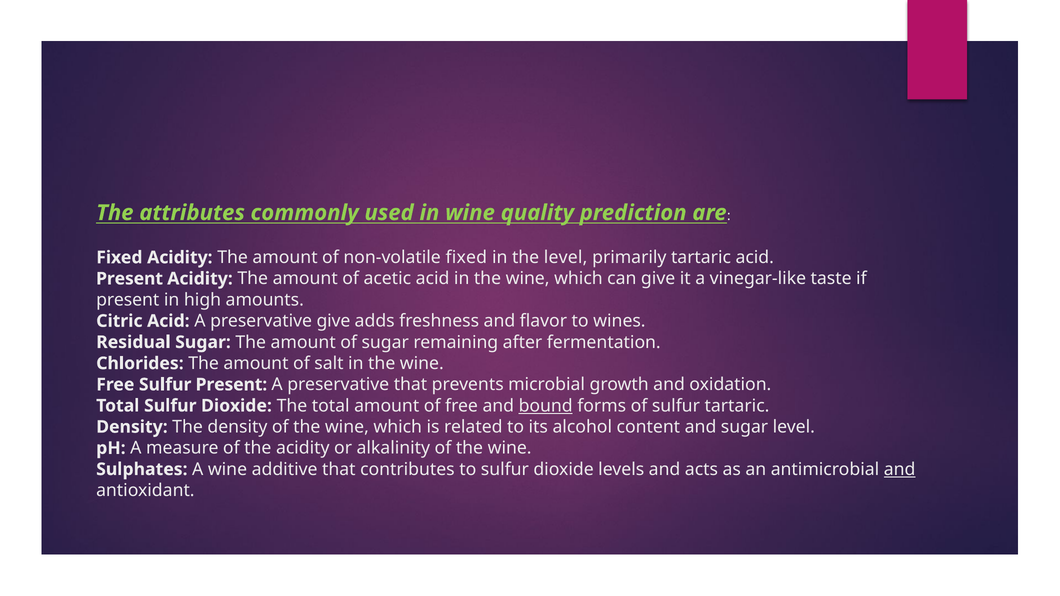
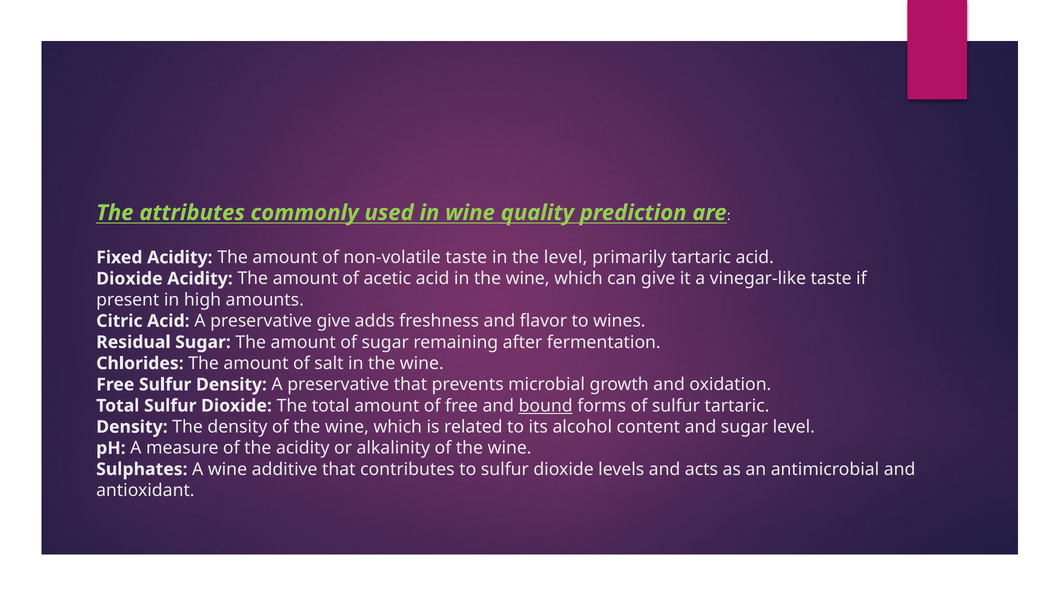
non-volatile fixed: fixed -> taste (466, 258)
Present: Present -> Dioxide (129, 279)
Sulfur Present: Present -> Density (231, 385)
and underline: present -> none (900, 469)
